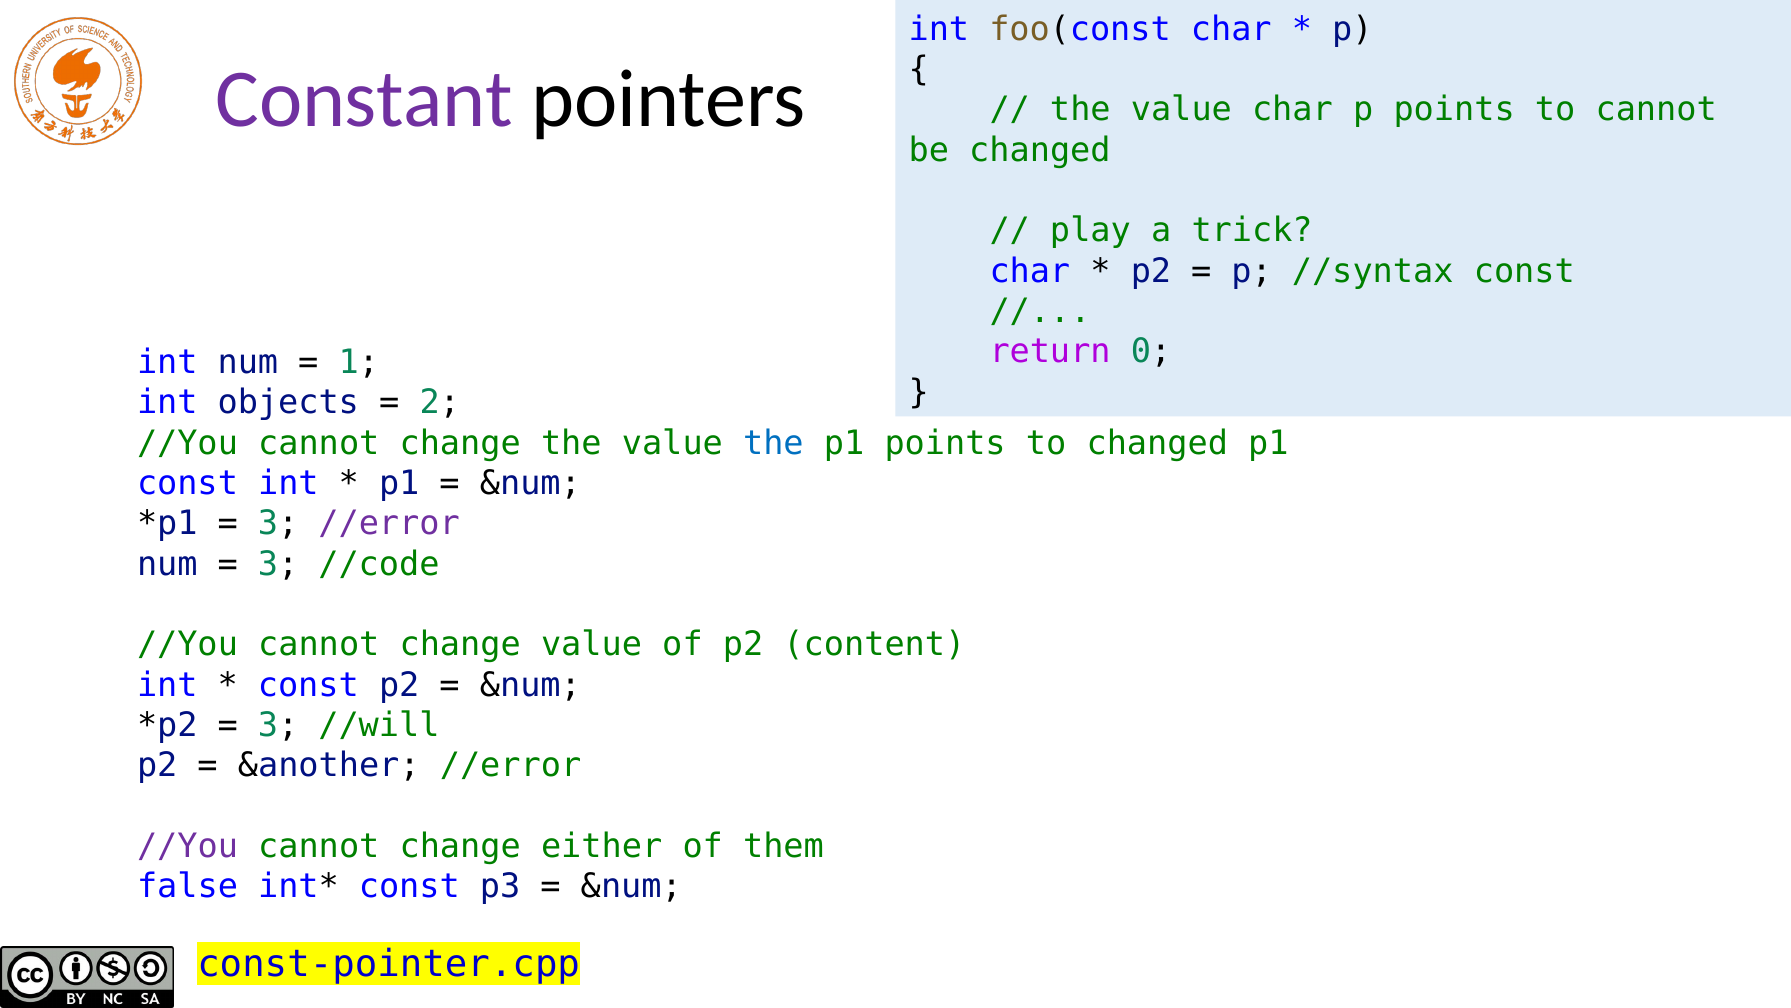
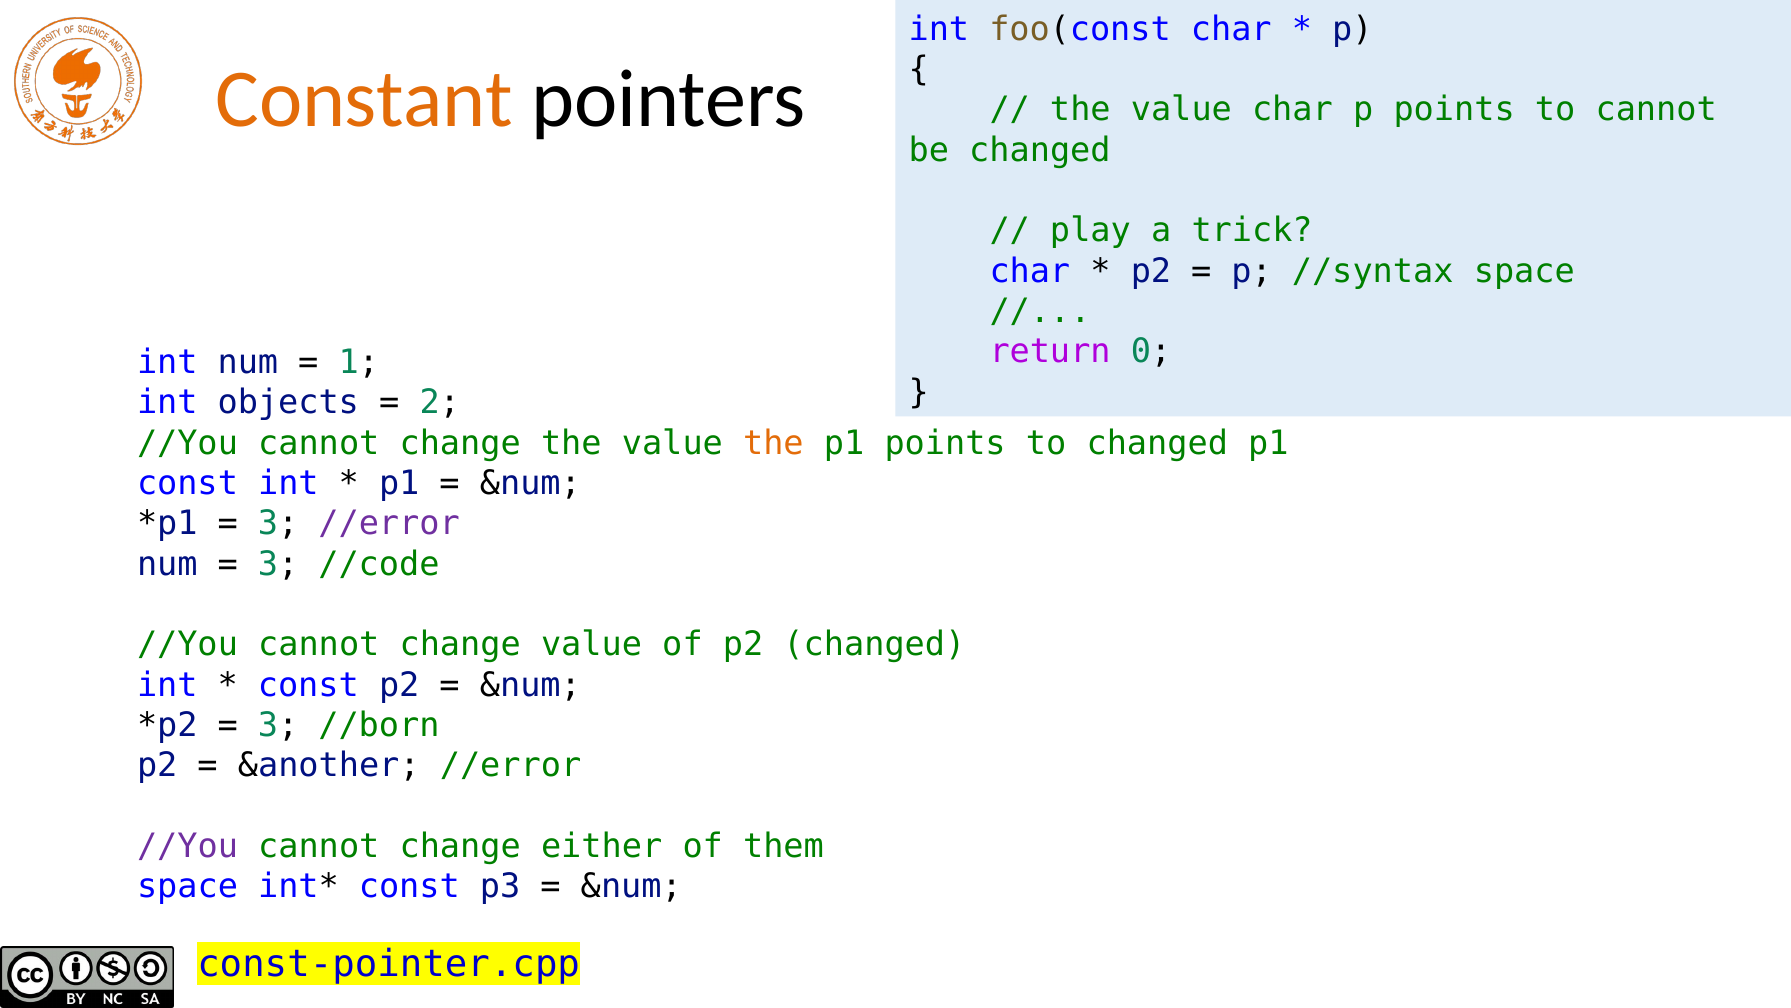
Constant colour: purple -> orange (364, 100)
//syntax const: const -> space (1524, 271)
the colour: blue -> orange (773, 443)
p2 content: content -> changed (874, 644)
//will: //will -> //born (379, 725)
false: false -> space (188, 886)
